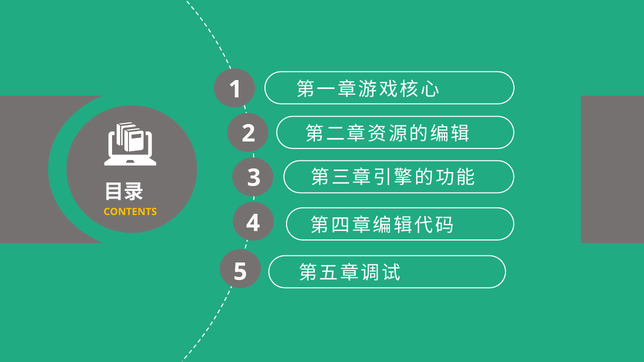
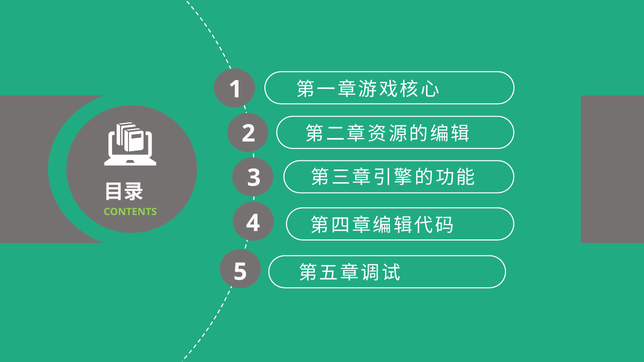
CONTENTS colour: yellow -> light green (130, 212)
